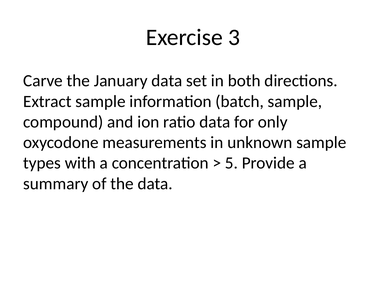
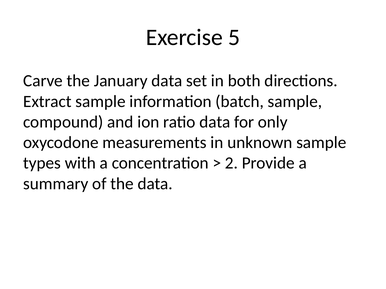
3: 3 -> 5 (234, 37)
5: 5 -> 2 (231, 163)
